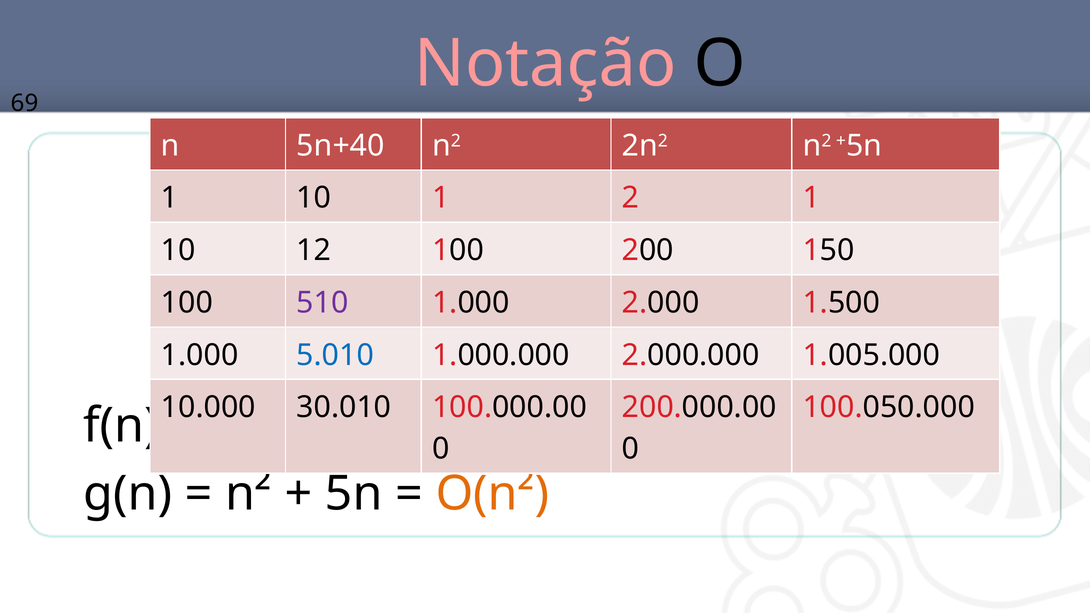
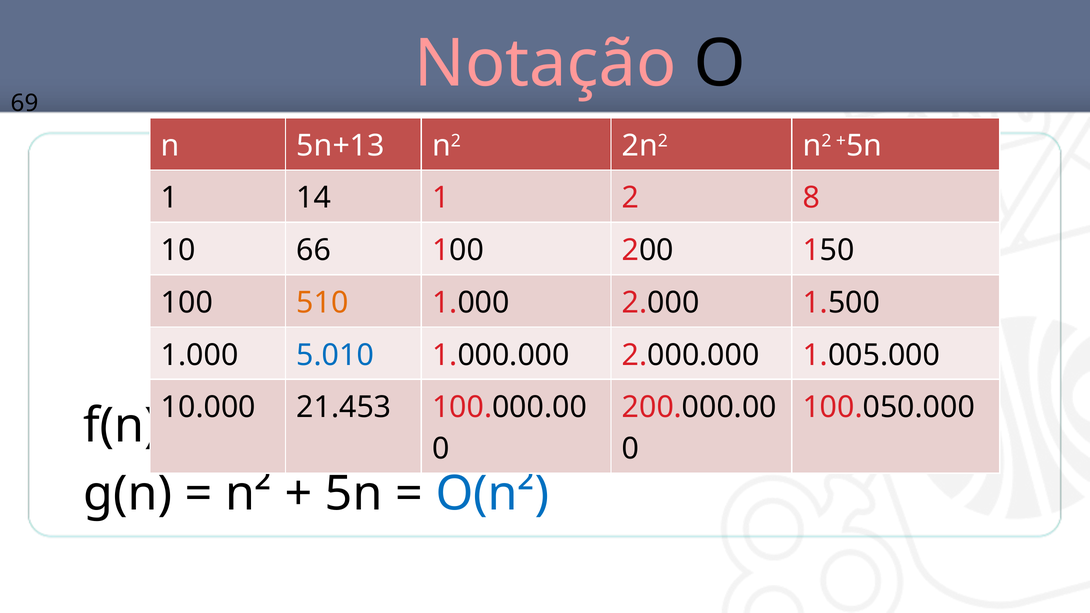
5n+40: 5n+40 -> 5n+13 (341, 146)
10: 10 -> 14 (314, 198)
2 1: 1 -> 8 (811, 198)
12: 12 -> 66 (314, 250)
510 colour: purple -> orange (323, 303)
30.010: 30.010 -> 21.453 (344, 407)
O(n² colour: orange -> blue (492, 494)
